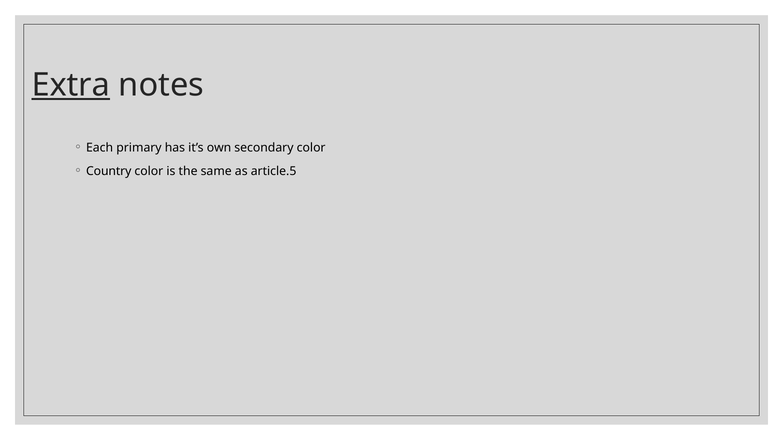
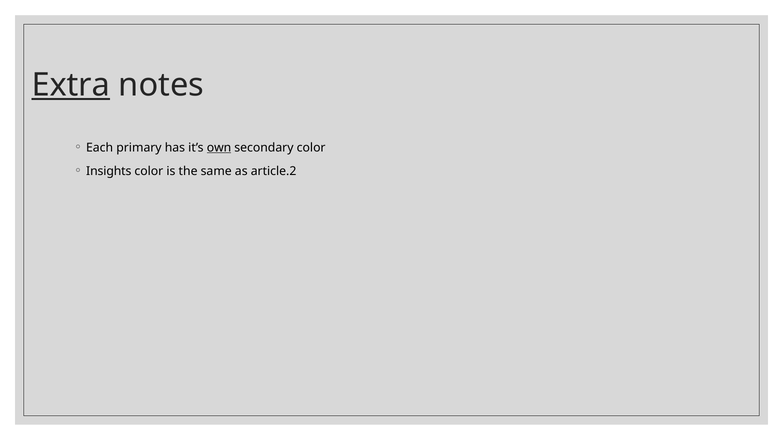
own underline: none -> present (219, 148)
Country: Country -> Insights (109, 171)
article.5: article.5 -> article.2 (274, 171)
